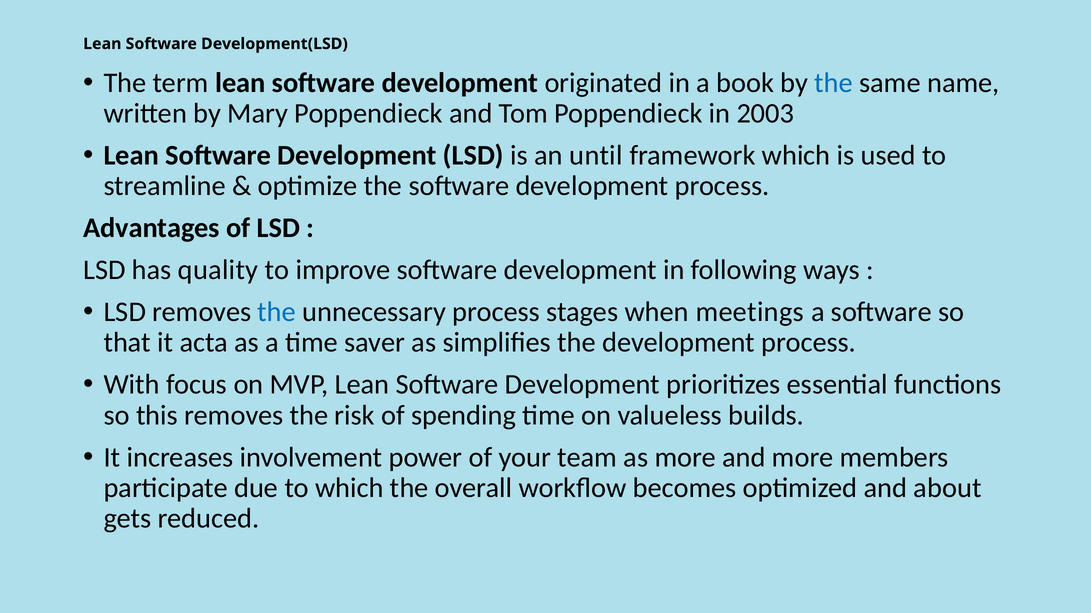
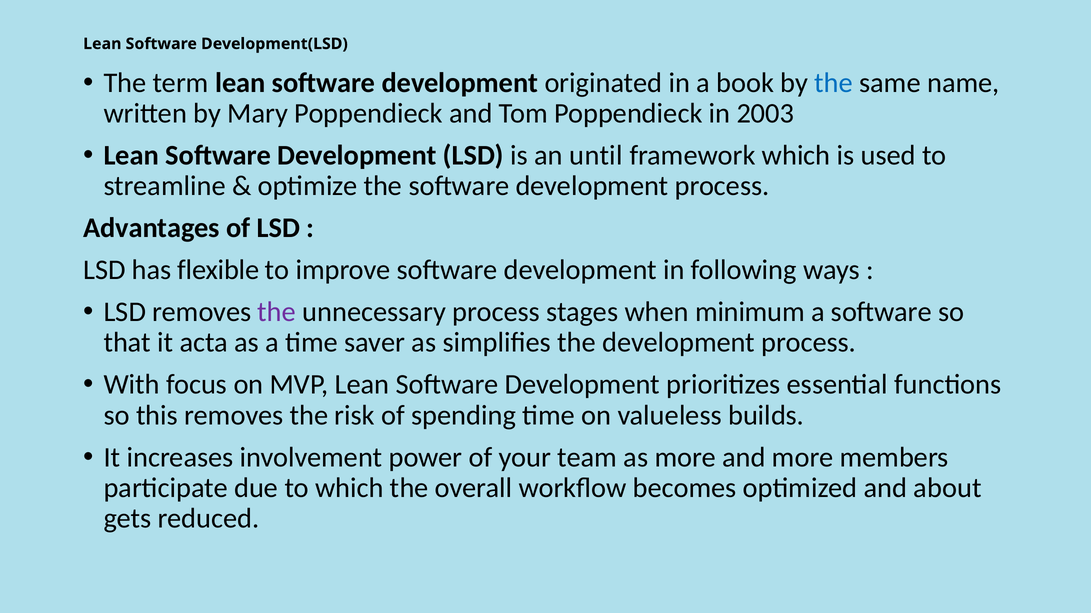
quality: quality -> flexible (218, 270)
the colour: blue -> purple (277, 312)
meetings: meetings -> minimum (750, 312)
